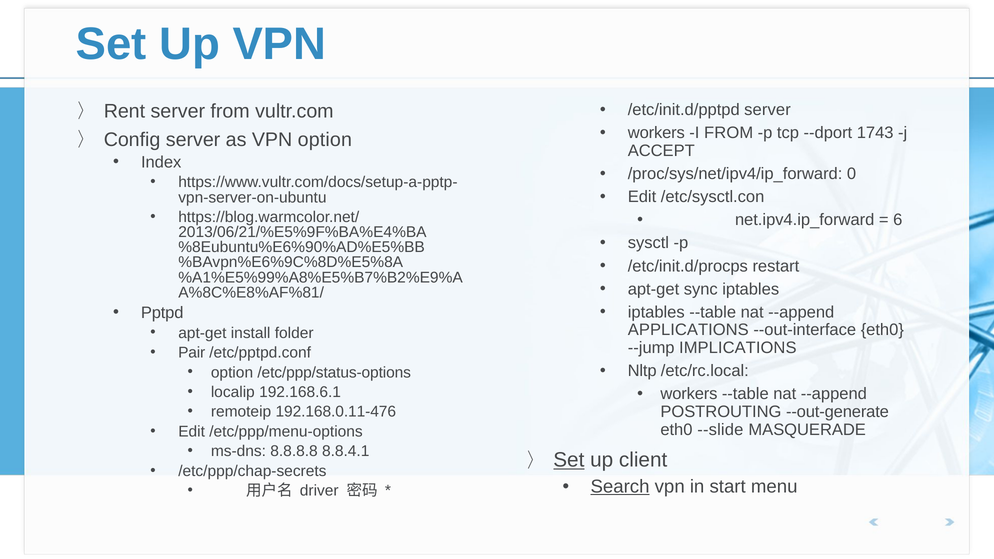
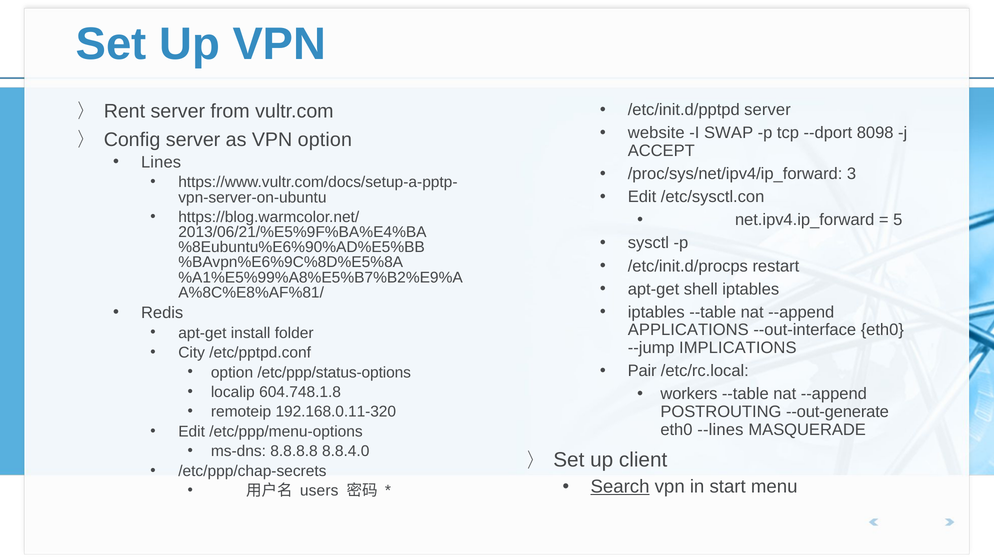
workers: workers -> website (656, 133)
I FROM: FROM -> SWAP (729, 133)
1743: 1743 -> 8098 (875, 133)
Index: Index -> Lines (161, 162)
0: 0 -> 3 (852, 174)
6: 6 -> 5 (898, 220)
sync: sync -> shell (701, 289)
Pptpd: Pptpd -> Redis (162, 313)
Pair: Pair -> City (192, 353)
Nltp: Nltp -> Pair (642, 371)
192.168.6.1: 192.168.6.1 -> 604.748.1.8 (300, 392)
192.168.0.11-476: 192.168.0.11-476 -> 192.168.0.11-320 (336, 412)
--slide: --slide -> --lines (720, 430)
8.8.4.1: 8.8.4.1 -> 8.8.4.0 (346, 451)
Set underline: present -> none (569, 460)
driver: driver -> users (319, 491)
